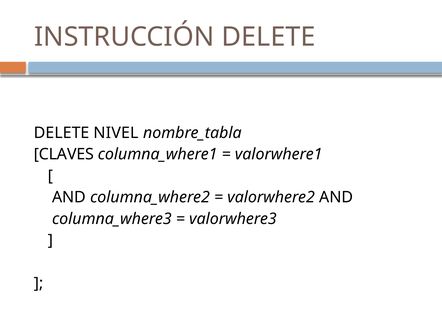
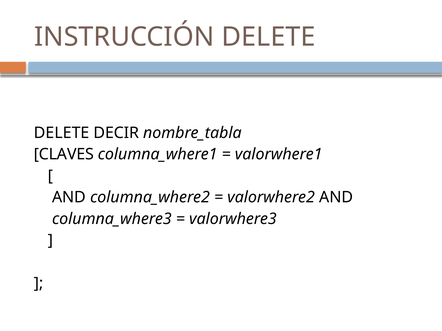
NIVEL: NIVEL -> DECIR (116, 133)
